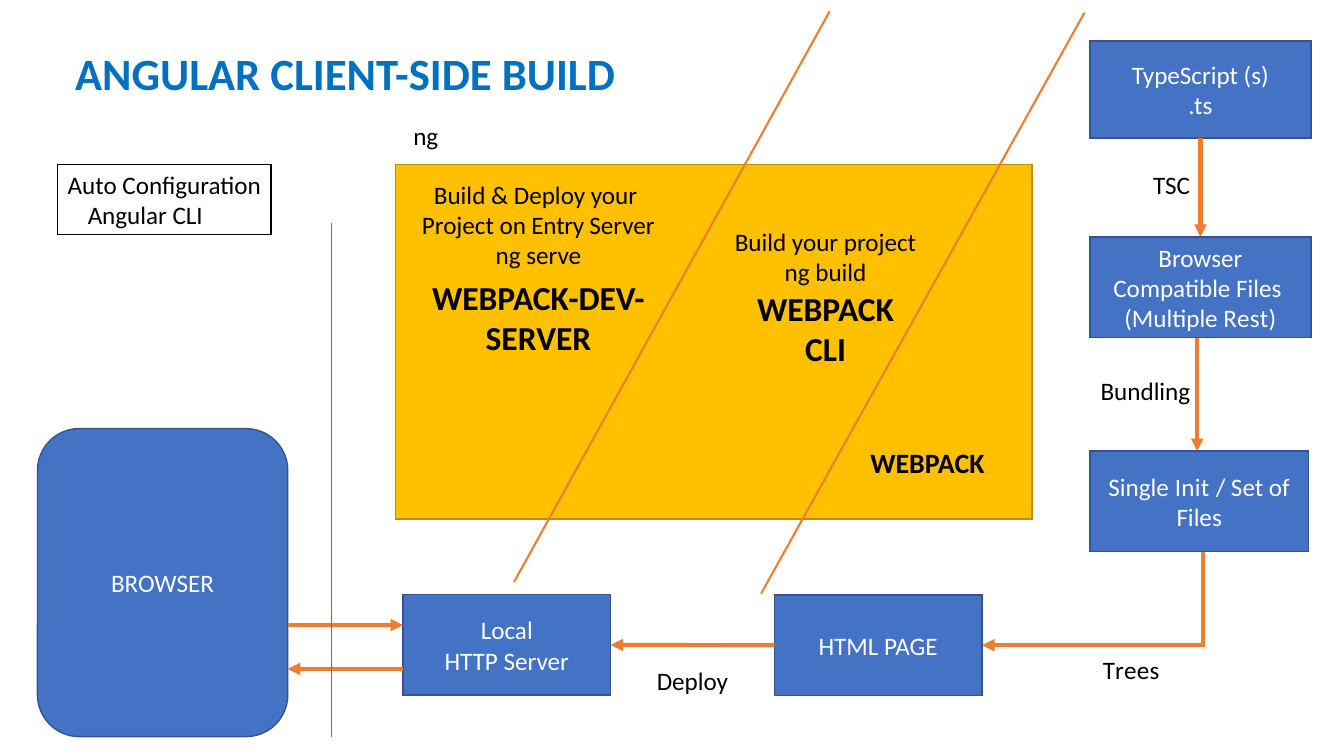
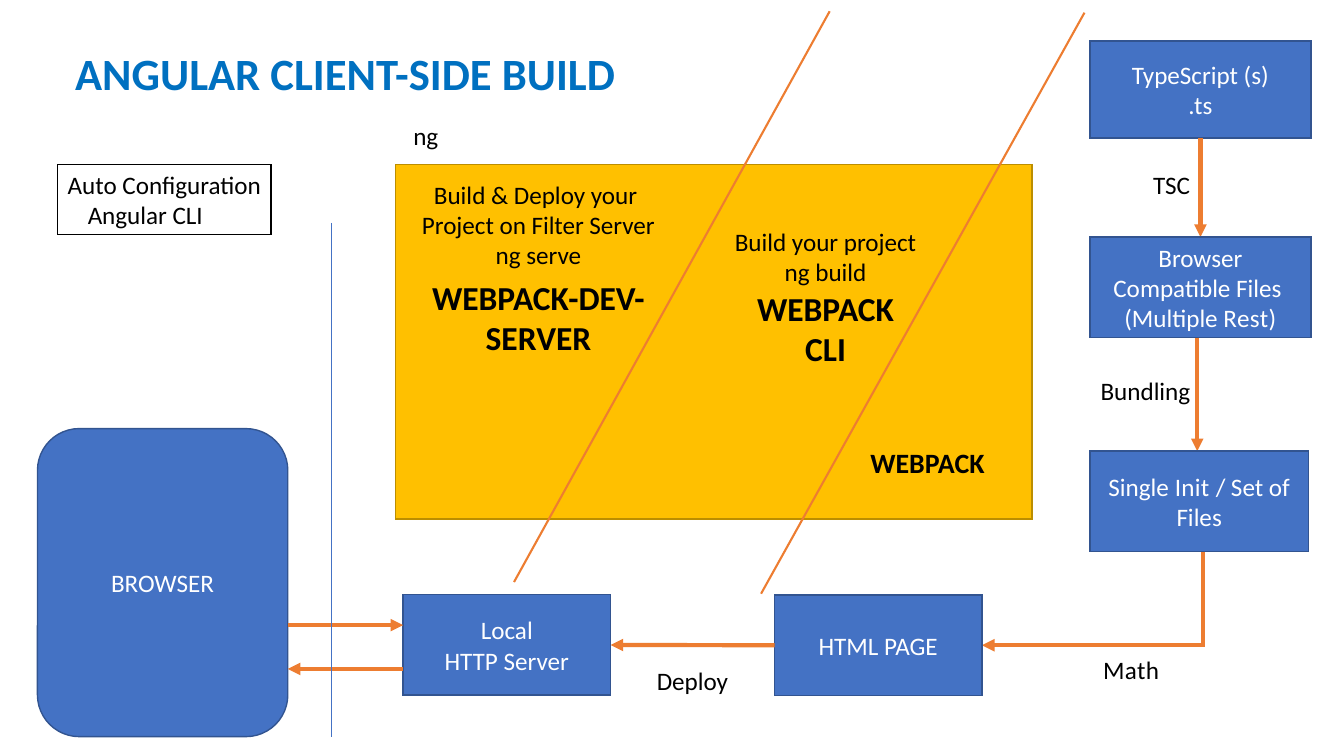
Entry: Entry -> Filter (558, 226)
Trees: Trees -> Math (1131, 671)
